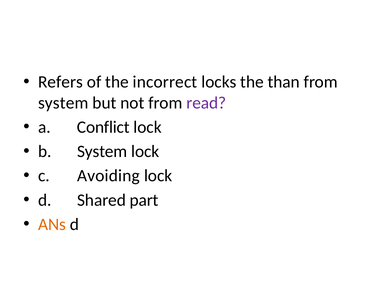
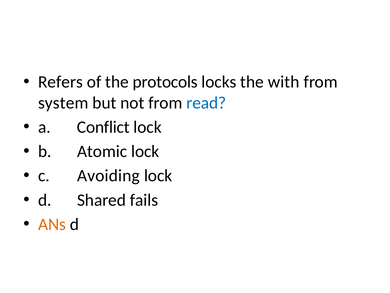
incorrect: incorrect -> protocols (165, 82)
than: than -> with (284, 82)
read colour: purple -> blue (206, 103)
b System: System -> Atomic (102, 151)
part: part -> fails (144, 200)
